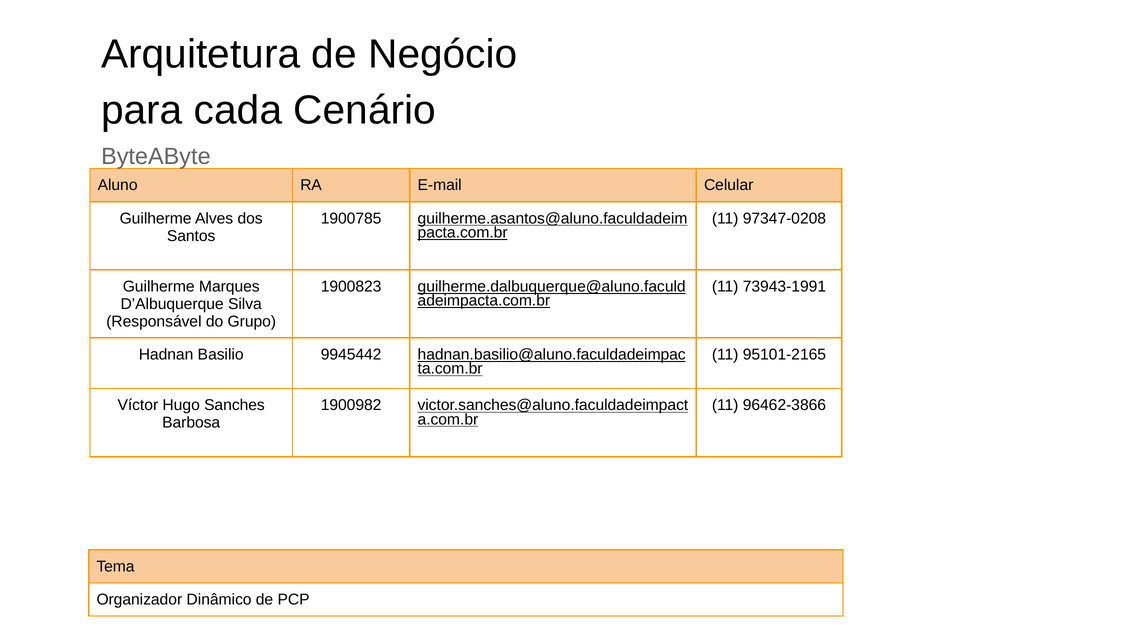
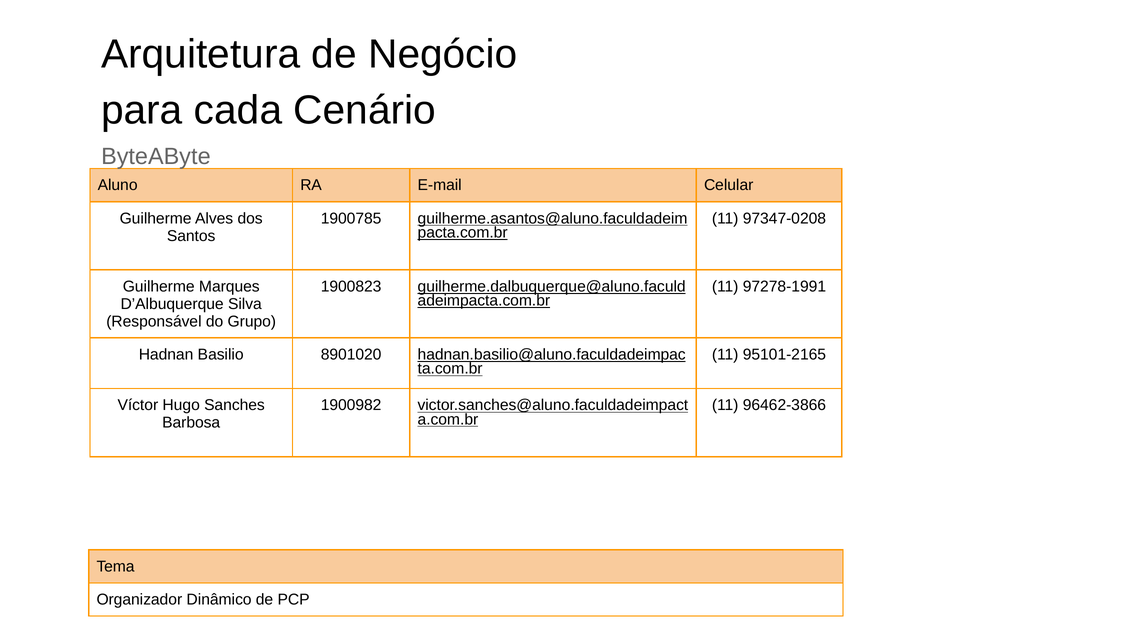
73943-1991: 73943-1991 -> 97278-1991 (784, 287)
9945442: 9945442 -> 8901020 (351, 355)
